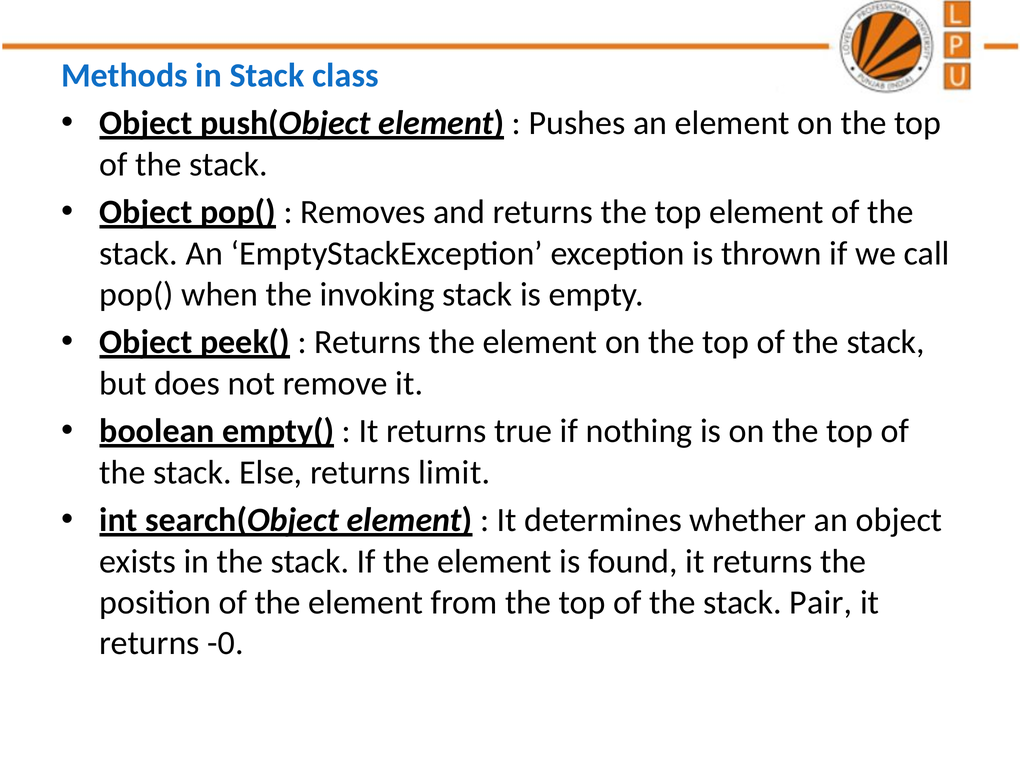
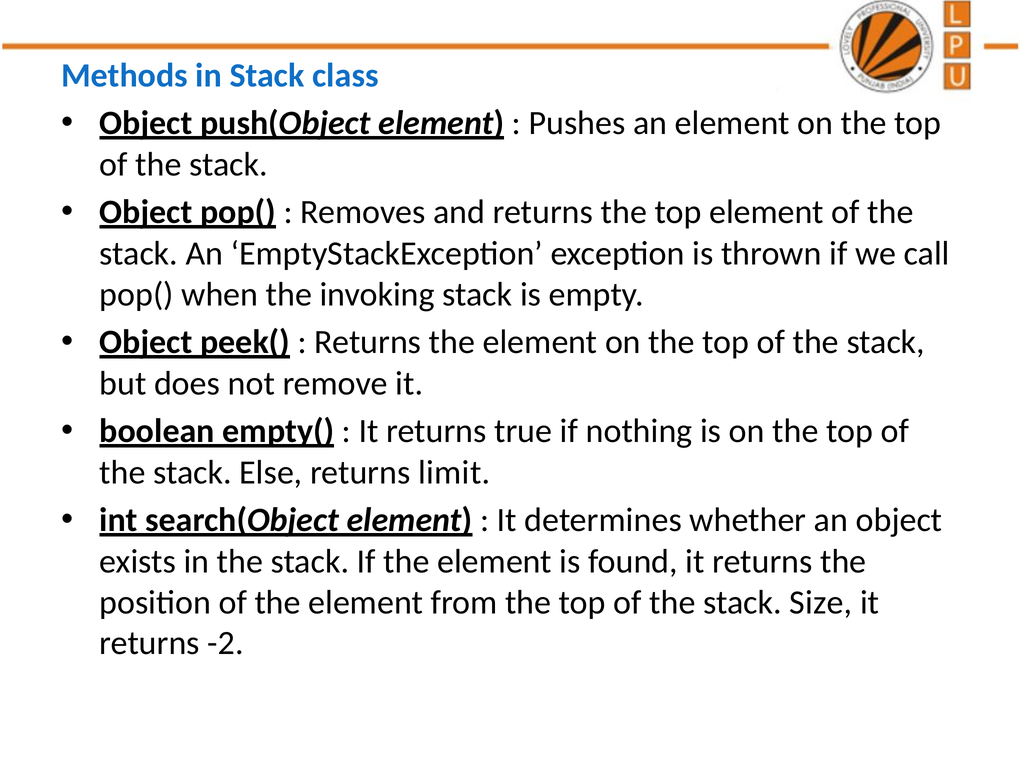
Pair: Pair -> Size (821, 602)
-0: -0 -> -2 (225, 643)
